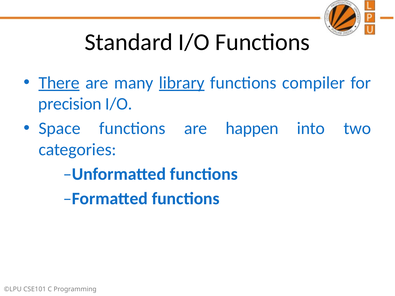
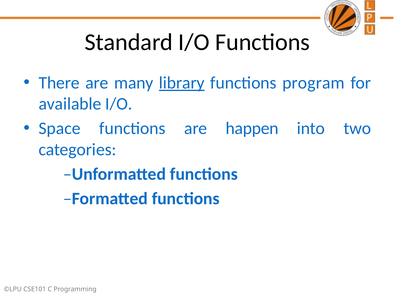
There underline: present -> none (59, 83)
compiler: compiler -> program (314, 83)
precision: precision -> available (70, 104)
